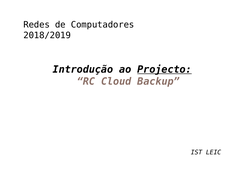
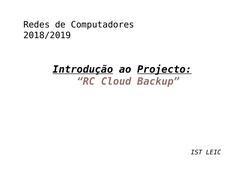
Introdução underline: none -> present (83, 69)
